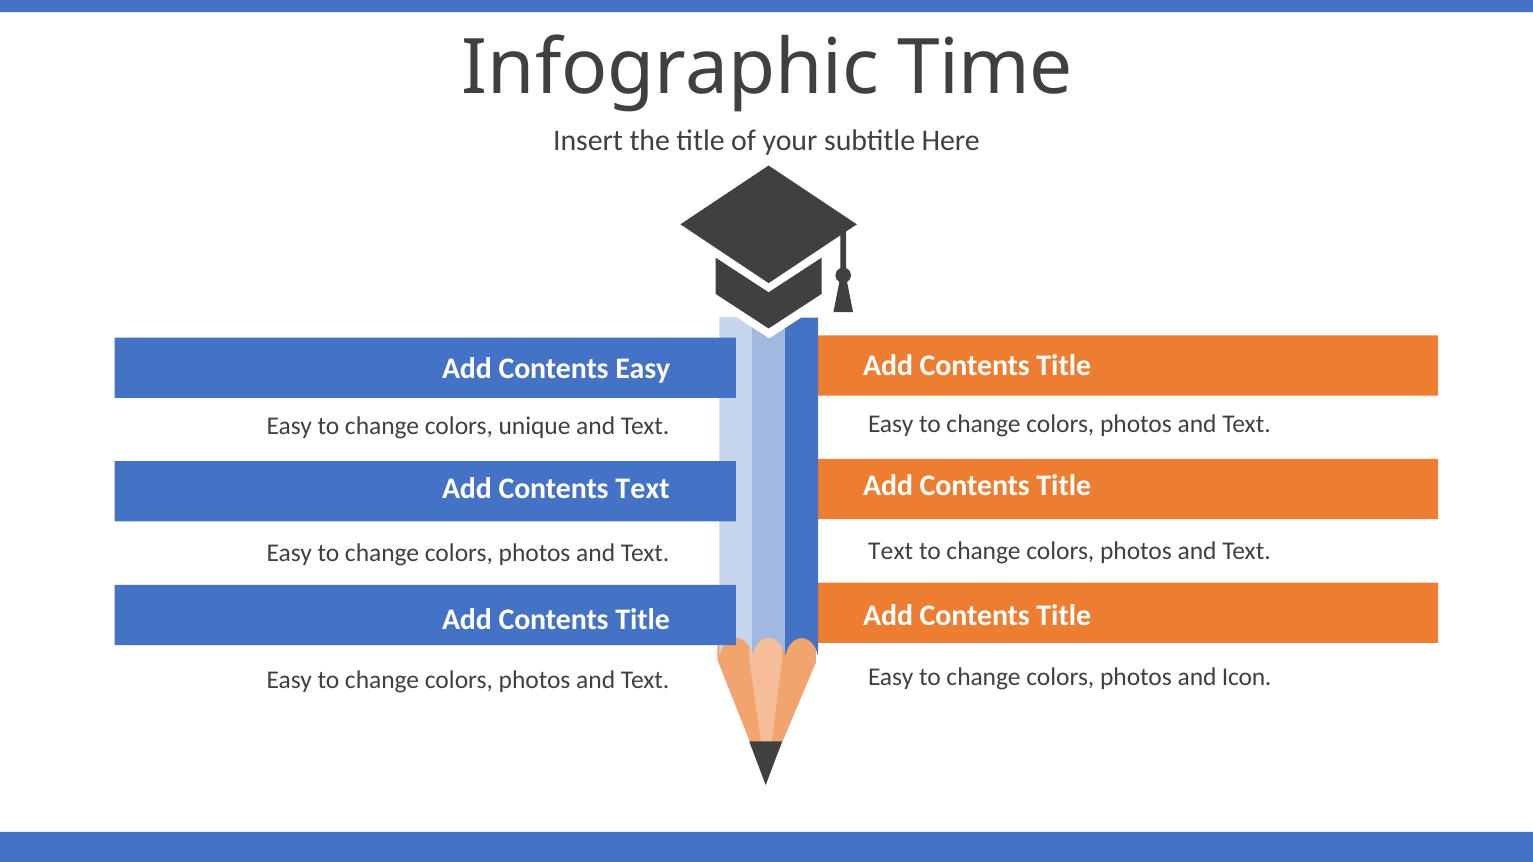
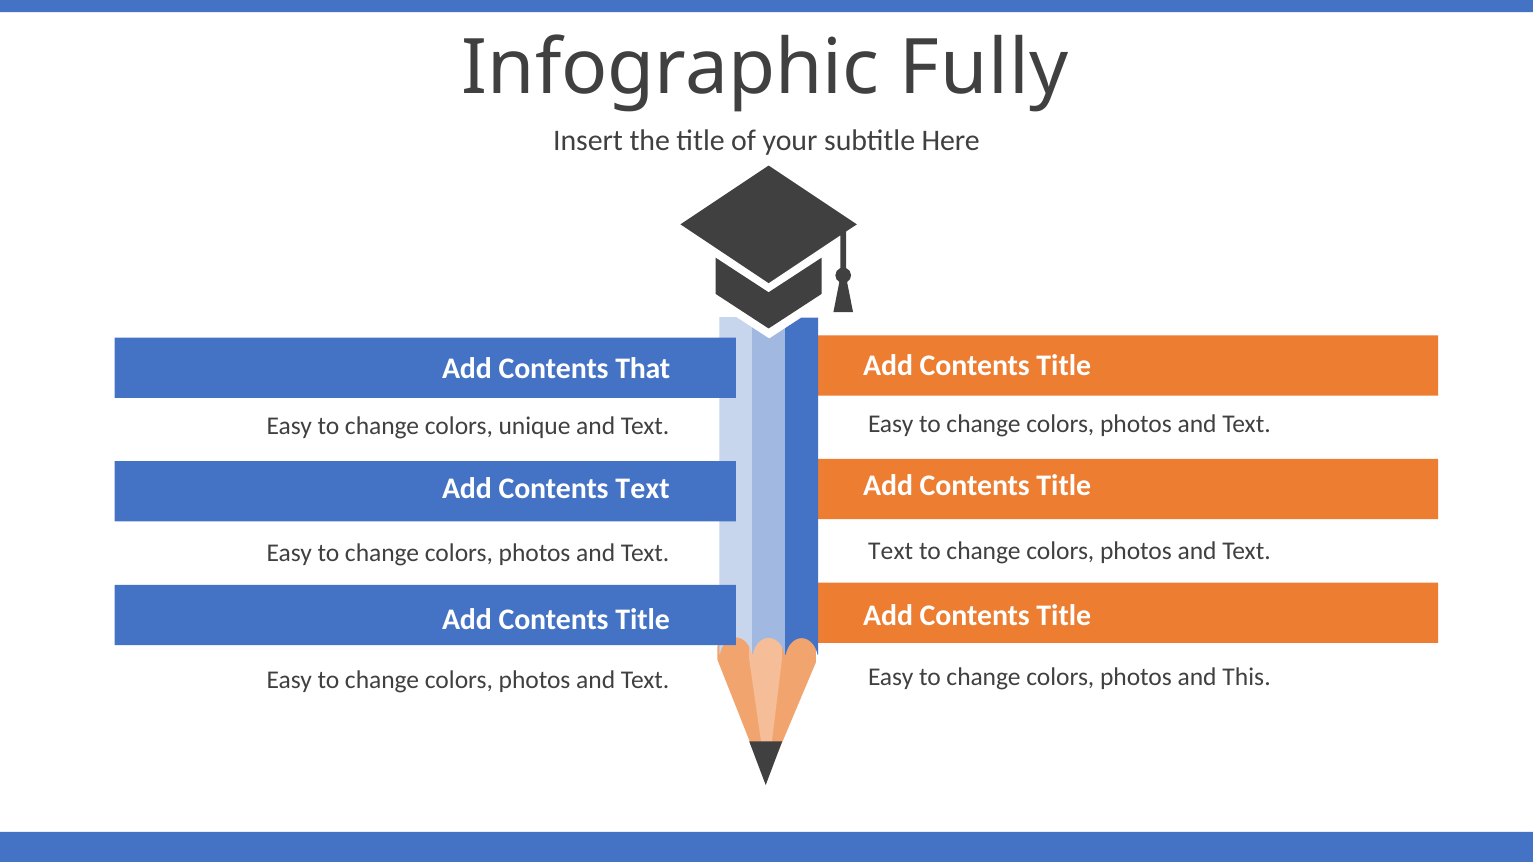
Time: Time -> Fully (984, 69)
Contents Easy: Easy -> That (643, 369)
Icon: Icon -> This (1246, 678)
